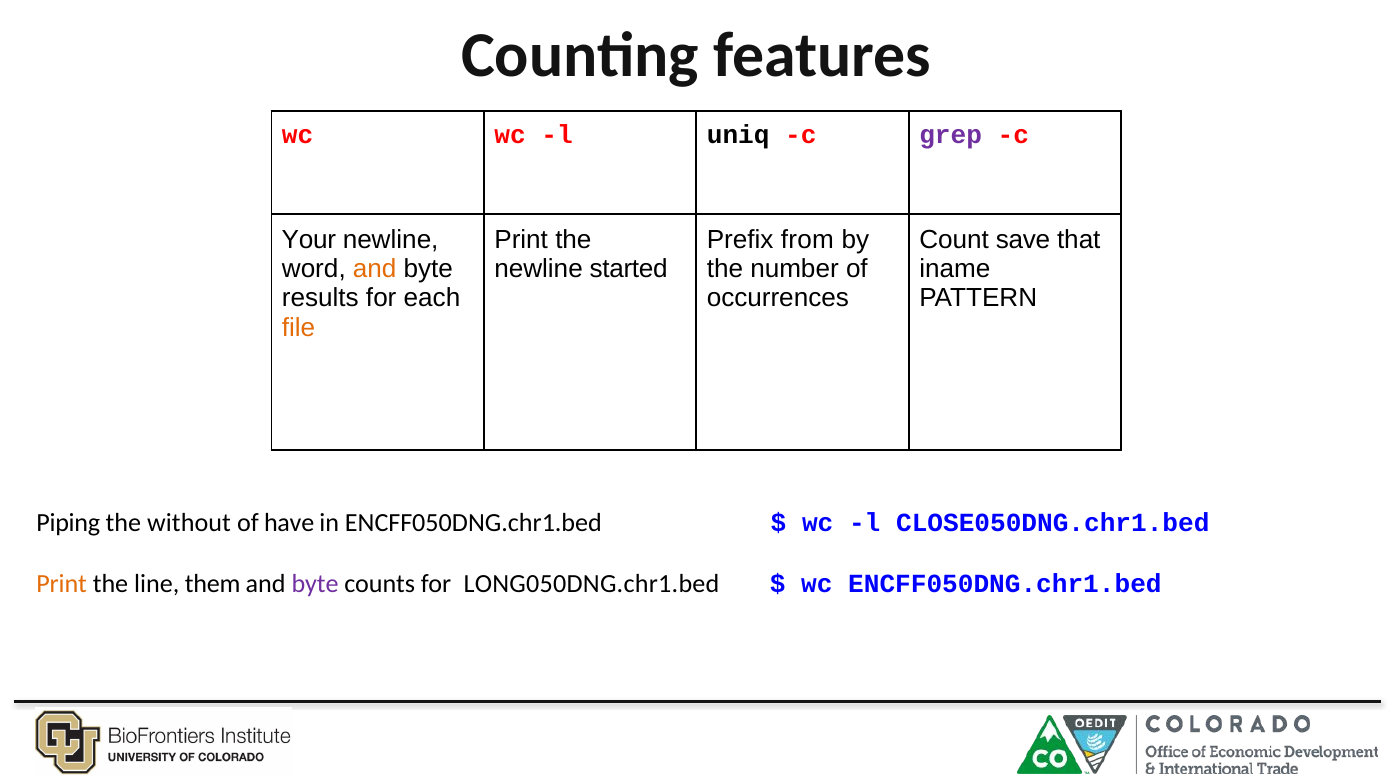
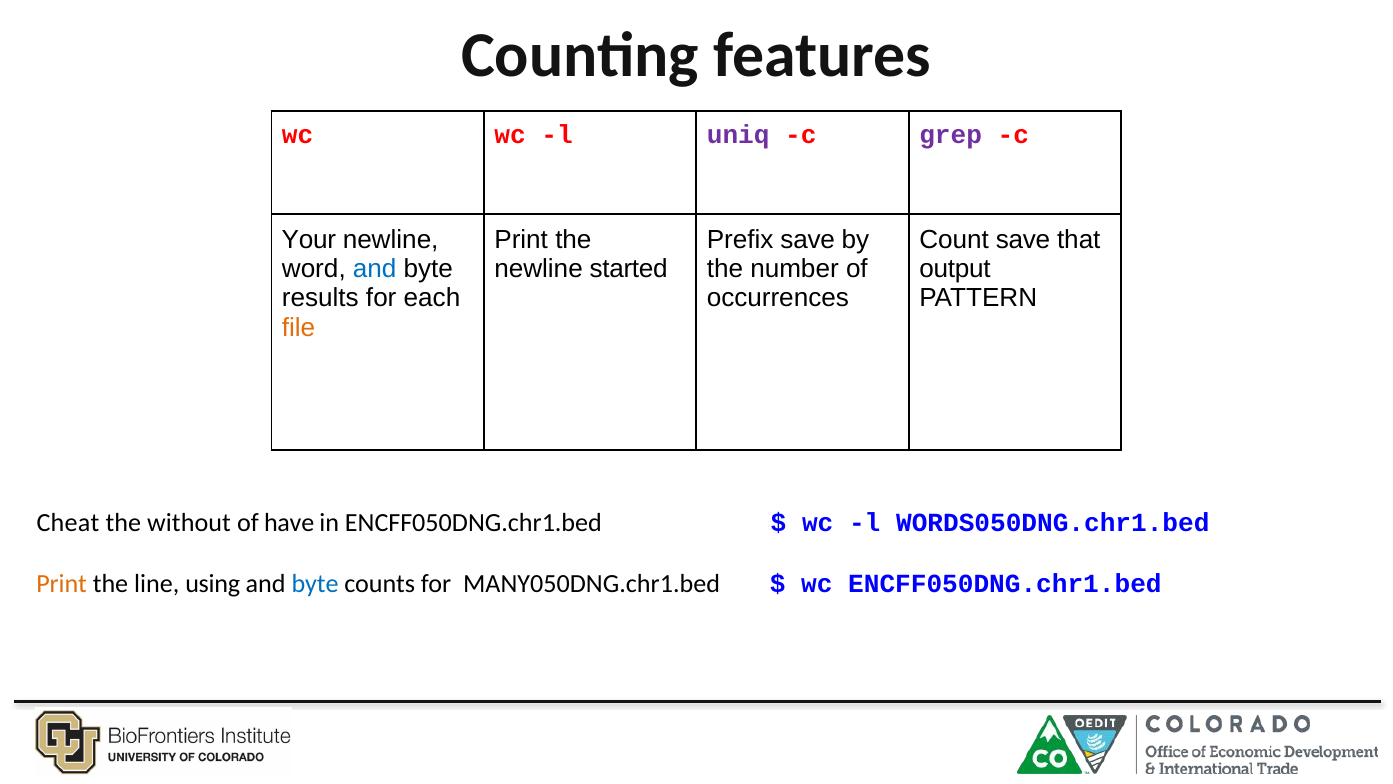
uniq colour: black -> purple (738, 135)
Prefix from: from -> save (808, 240)
and colour: orange -> blue (375, 269)
iname: iname -> output (955, 269)
Piping: Piping -> Cheat (68, 522)
CLOSE050DNG.chr1.bed: CLOSE050DNG.chr1.bed -> WORDS050DNG.chr1.bed (1053, 522)
them: them -> using (213, 583)
byte colour: purple -> blue (315, 583)
LONG050DNG.chr1.bed: LONG050DNG.chr1.bed -> MANY050DNG.chr1.bed (592, 583)
